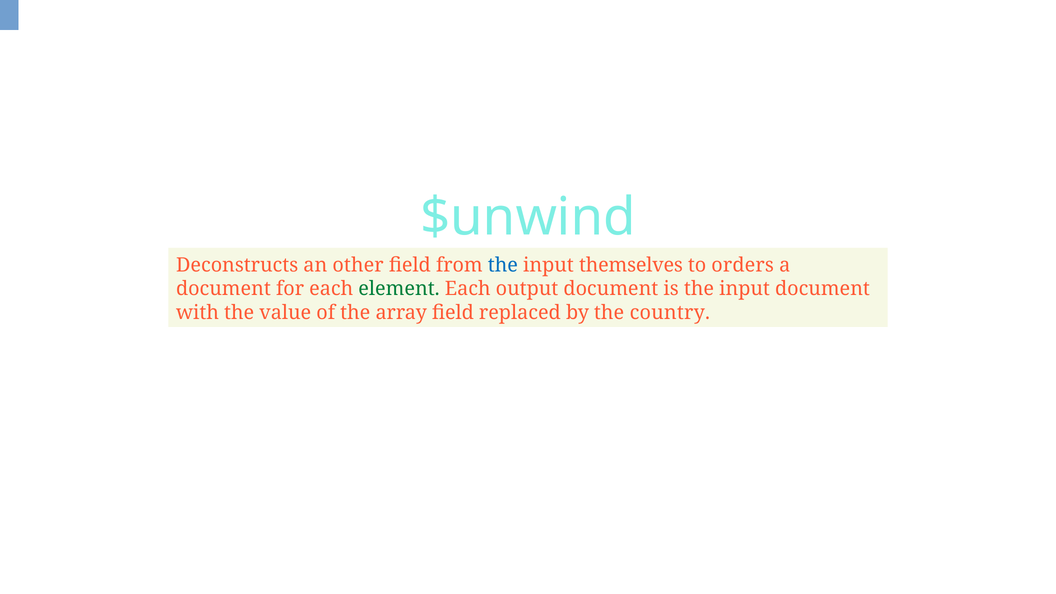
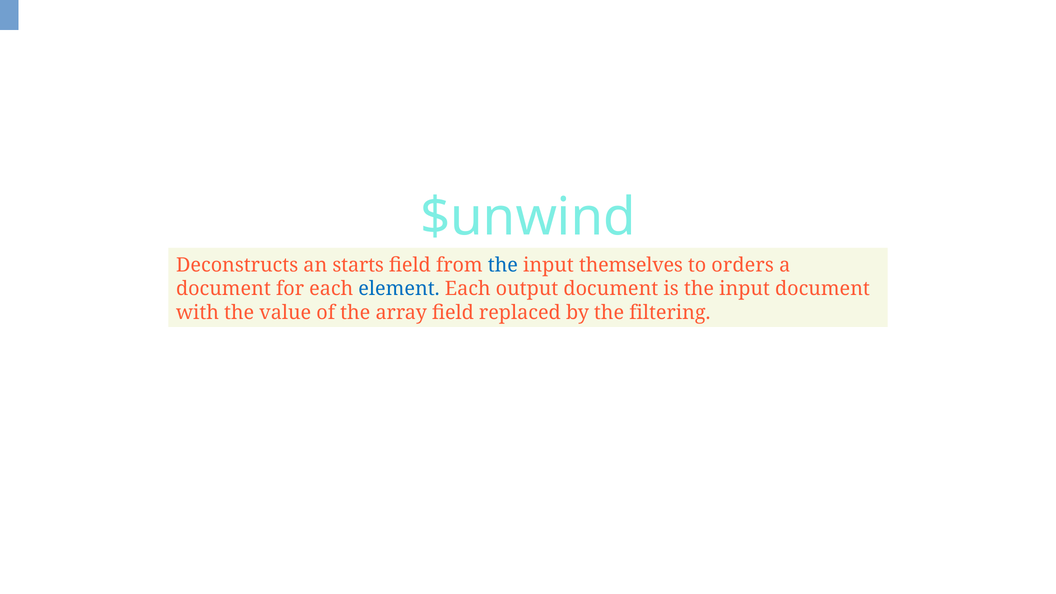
other: other -> starts (358, 265)
element colour: green -> blue (399, 289)
country: country -> filtering (670, 313)
